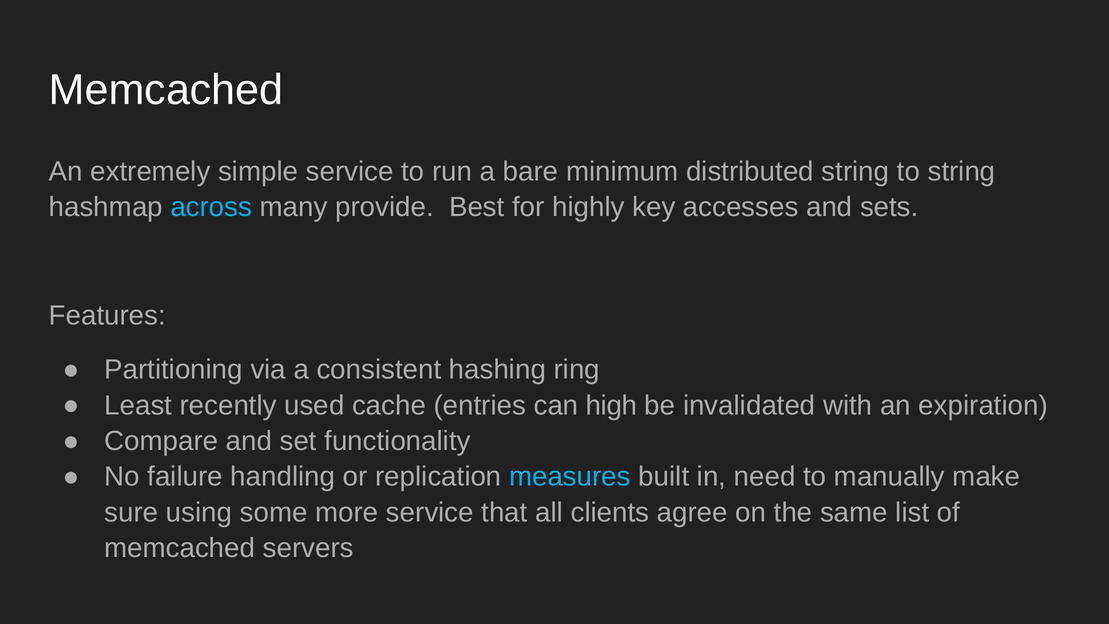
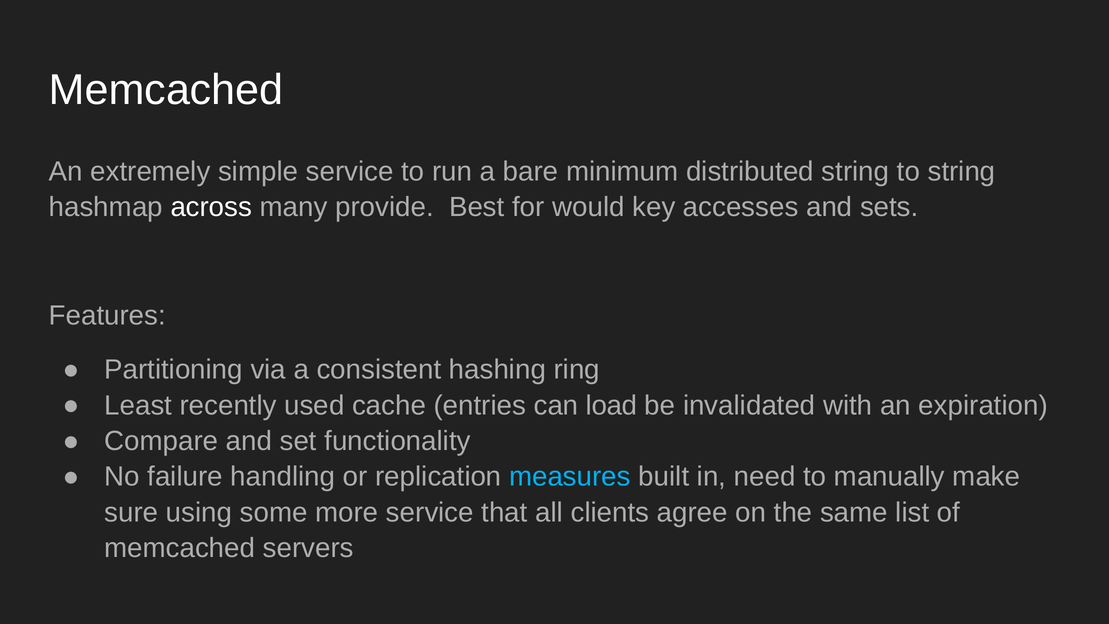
across colour: light blue -> white (211, 207)
highly: highly -> would (588, 207)
high: high -> load (612, 405)
